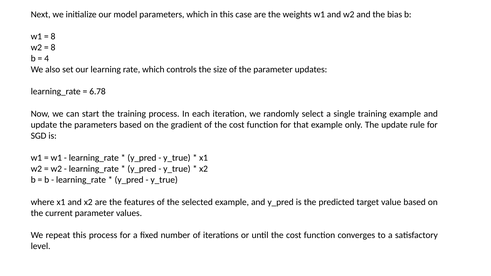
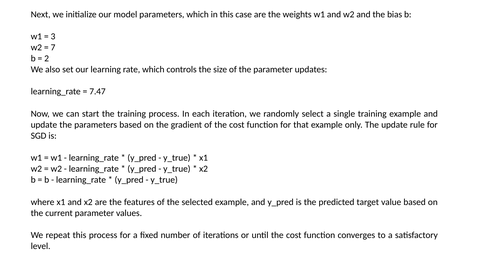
8: 8 -> 3 (53, 36)
8: 8 -> 7 (53, 47)
4: 4 -> 2 (47, 59)
6.78: 6.78 -> 7.47 (97, 92)
